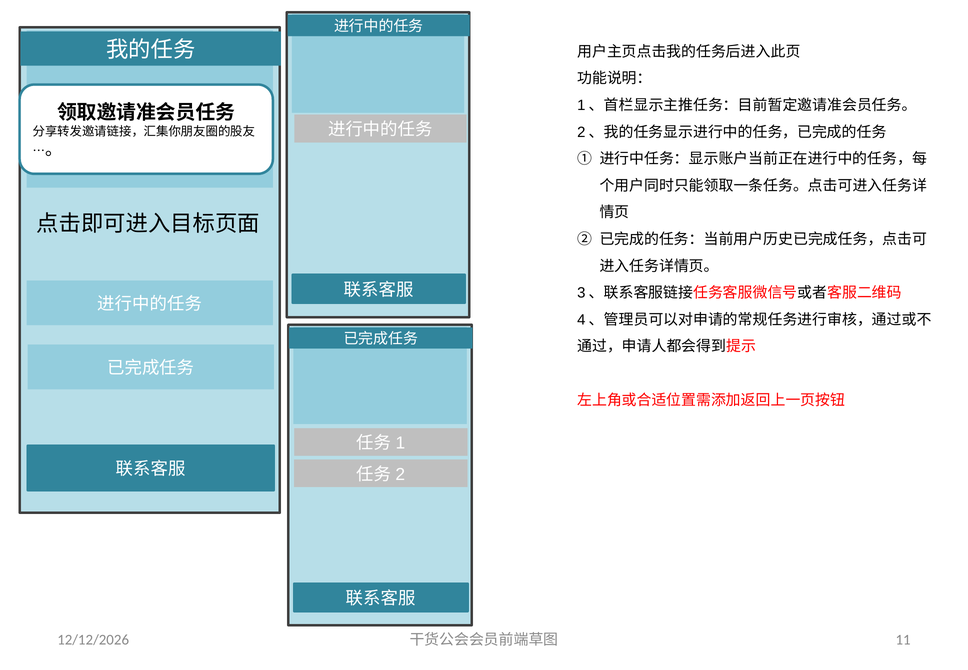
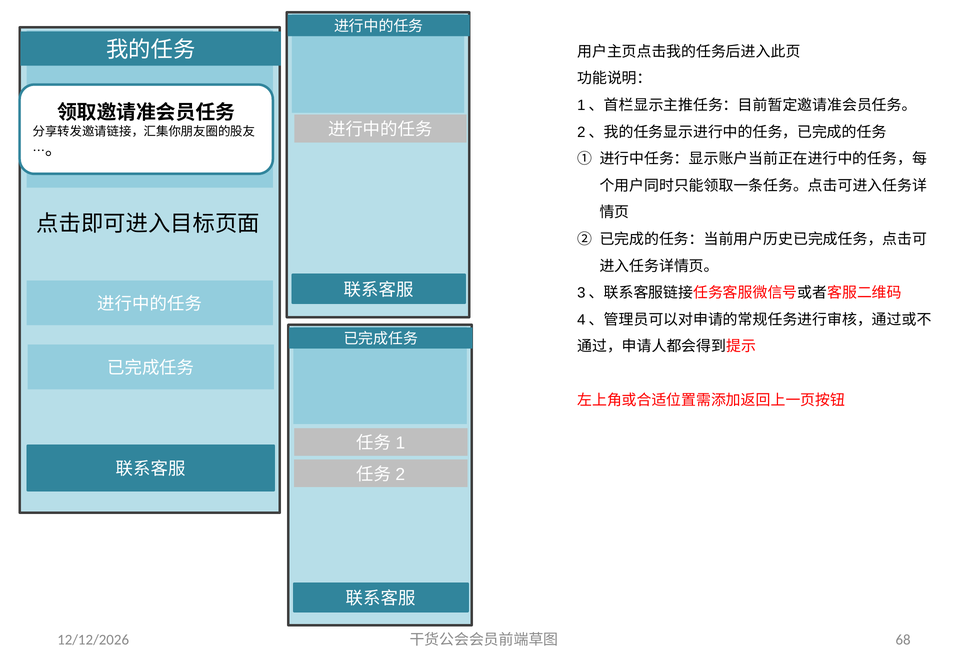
11: 11 -> 68 (903, 640)
